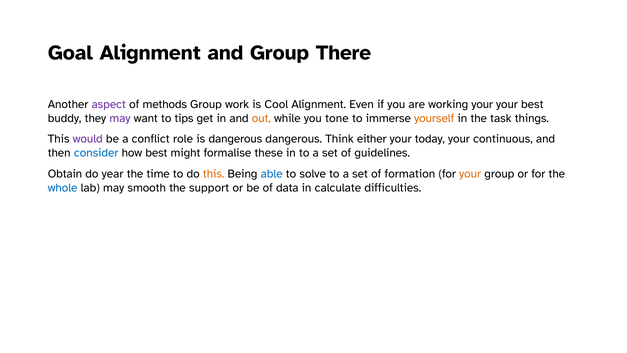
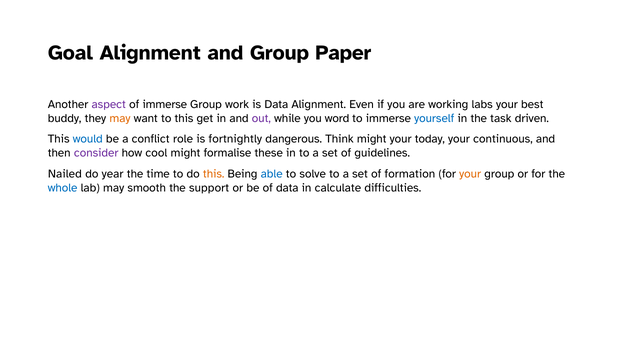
There: There -> Paper (343, 53)
of methods: methods -> immerse (165, 104)
is Cool: Cool -> Data (276, 104)
working your: your -> labs (482, 104)
may colour: purple -> orange (120, 118)
to tips: tips -> this (184, 118)
out colour: orange -> purple (261, 118)
tone: tone -> word (337, 118)
yourself colour: orange -> blue (434, 118)
things: things -> driven (532, 118)
would colour: purple -> blue (88, 139)
is dangerous: dangerous -> fortnightly (235, 139)
Think either: either -> might (372, 139)
consider colour: blue -> purple (96, 153)
how best: best -> cool (156, 153)
Obtain: Obtain -> Nailed (65, 174)
